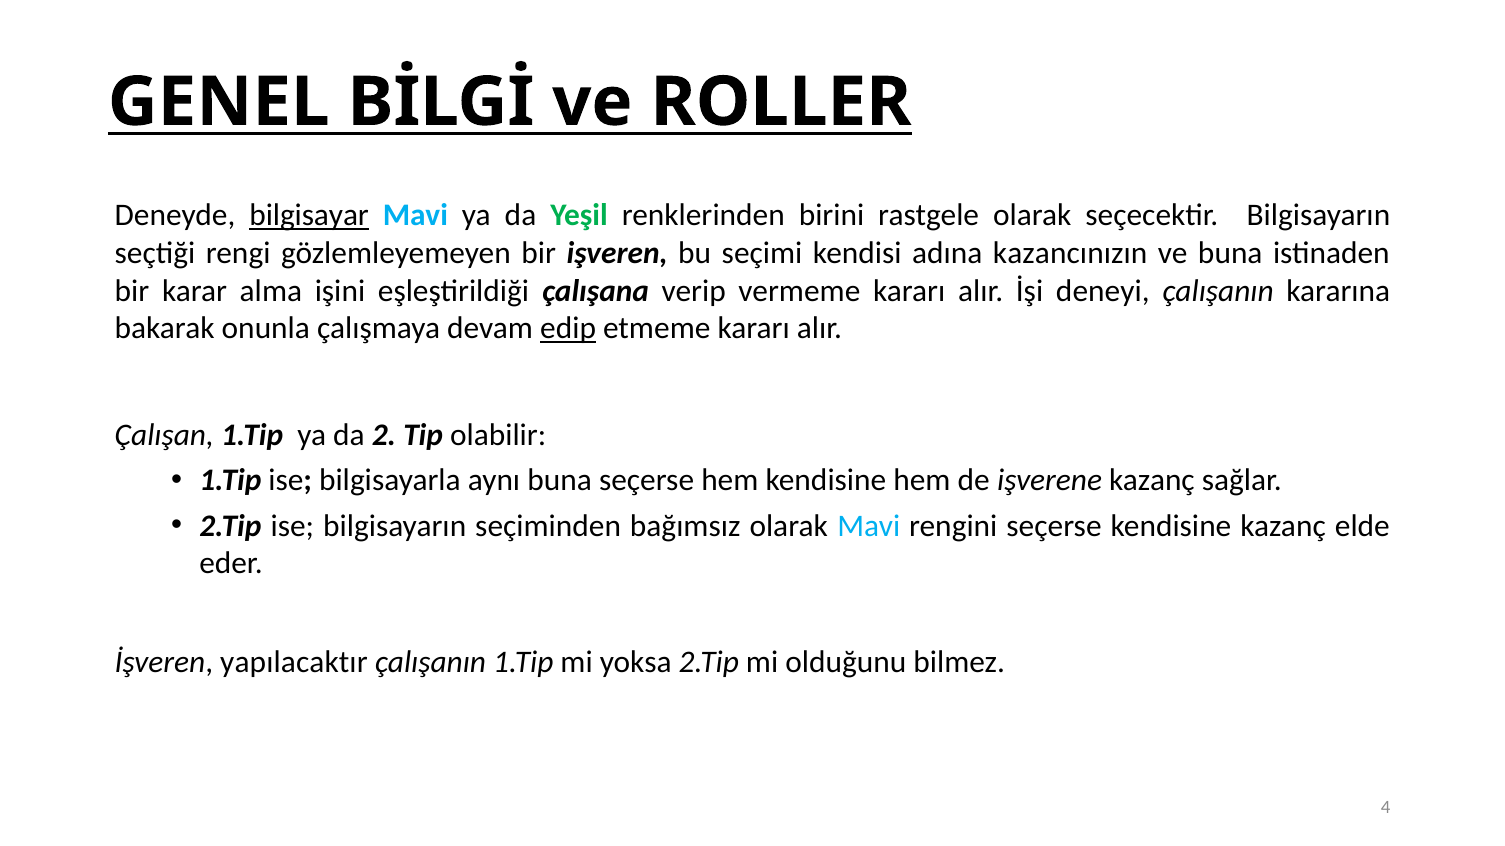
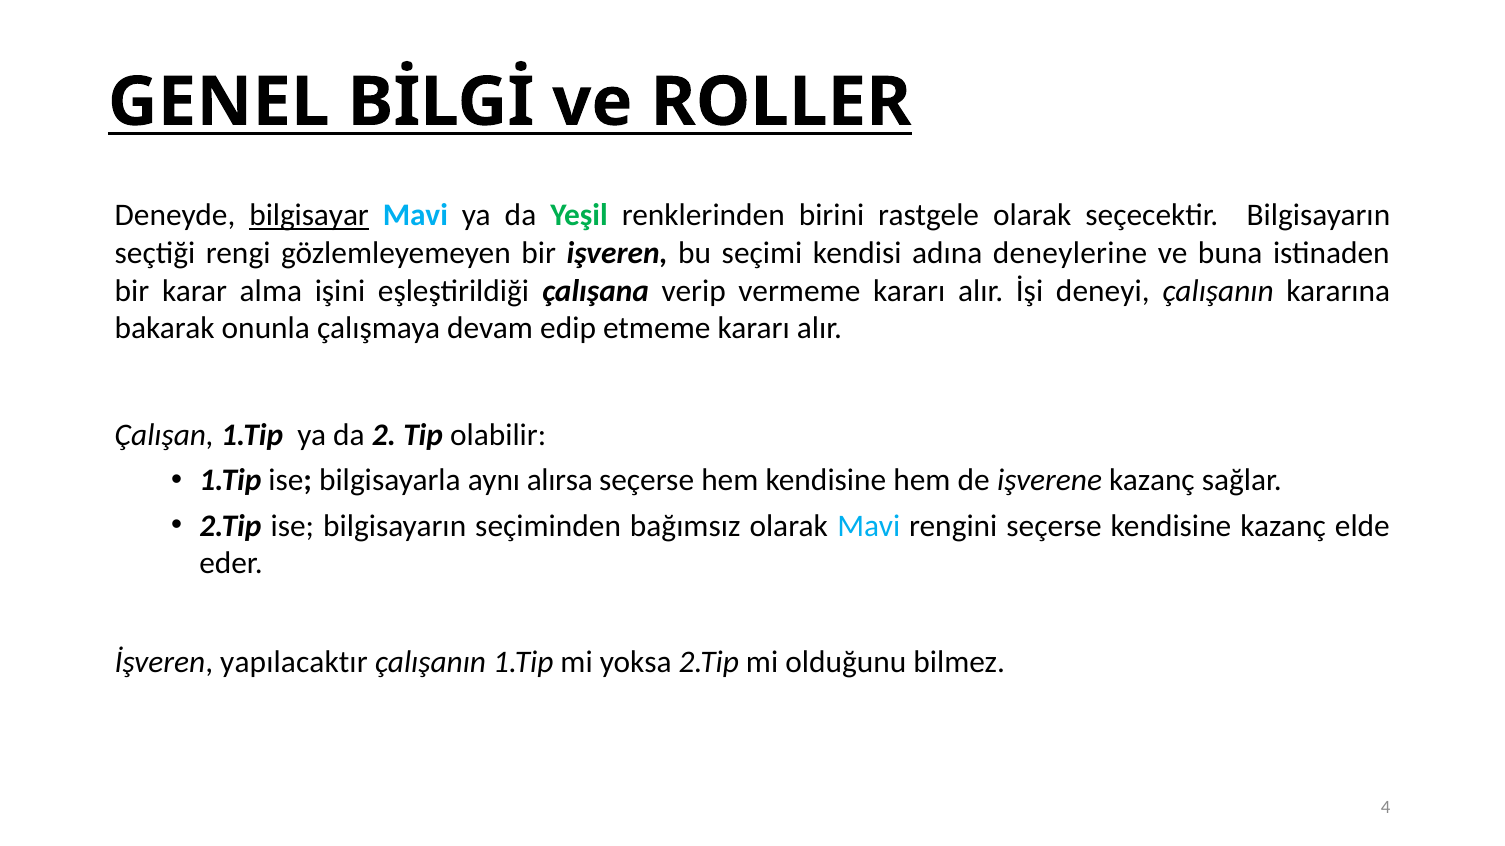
kazancınızın: kazancınızın -> deneylerine (1070, 253)
edip underline: present -> none (568, 329)
aynı buna: buna -> alırsa (560, 481)
